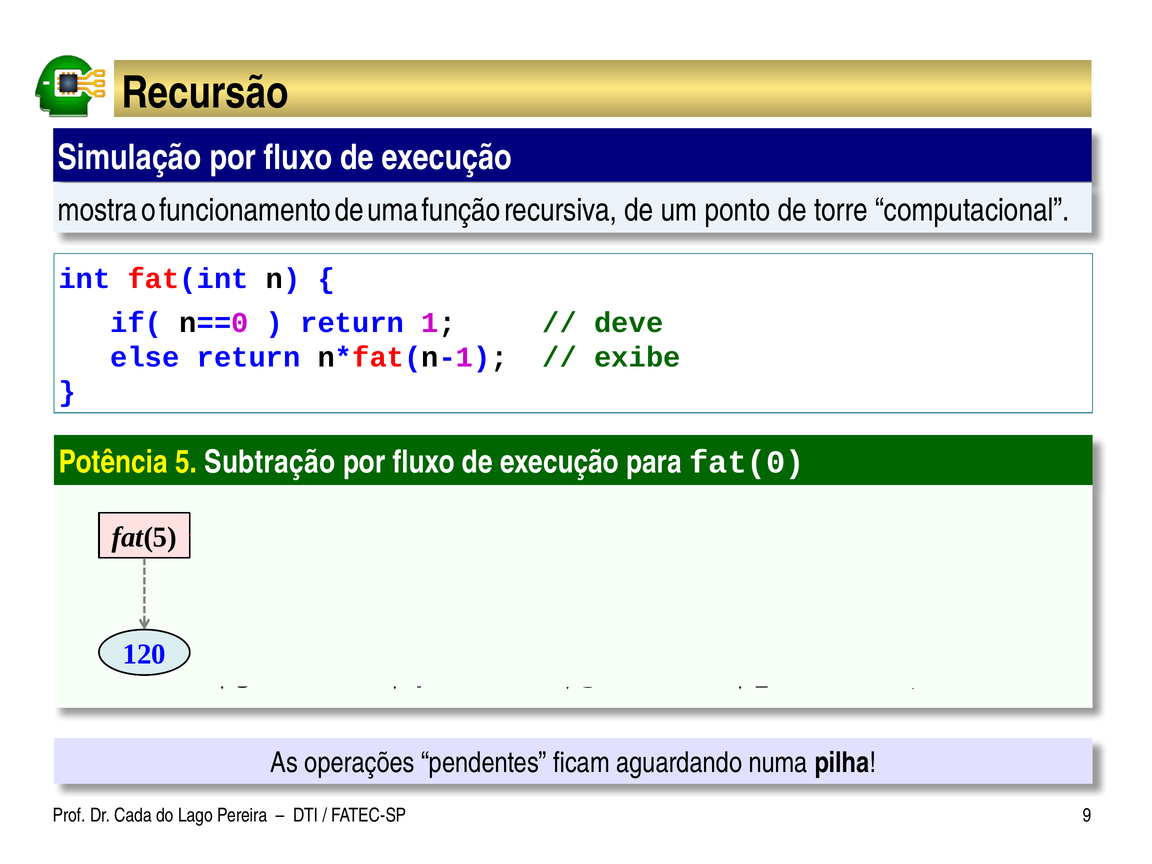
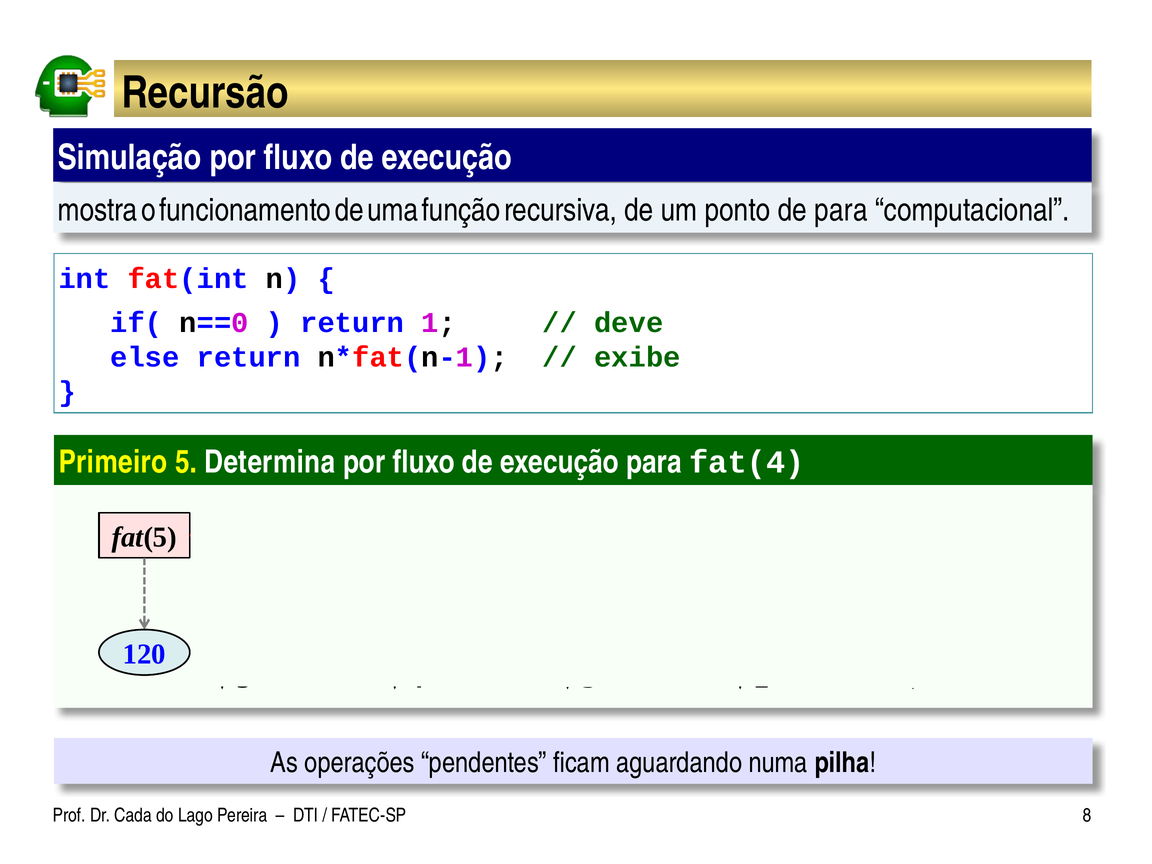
de torre: torre -> para (841, 210)
Potência: Potência -> Primeiro (113, 462)
Subtração: Subtração -> Determina (270, 462)
para fat(0: fat(0 -> fat(4 (747, 462)
9: 9 -> 8 (1087, 815)
